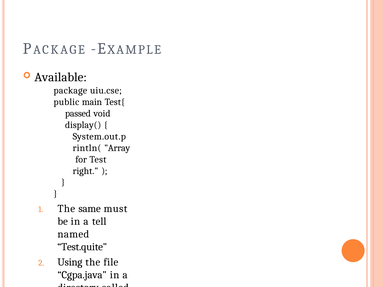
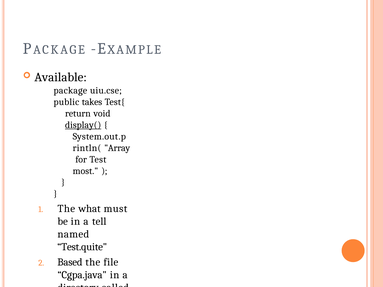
main: main -> takes (92, 102)
passed: passed -> return (78, 114)
display( underline: none -> present (83, 125)
right: right -> most (85, 171)
same: same -> what (90, 209)
Using: Using -> Based (70, 262)
